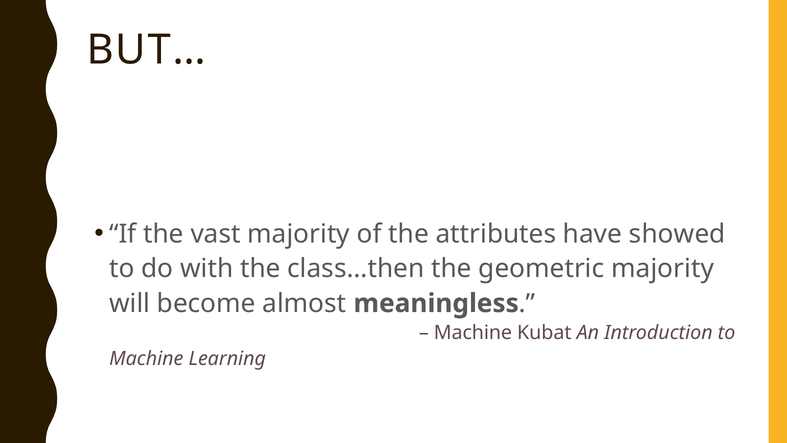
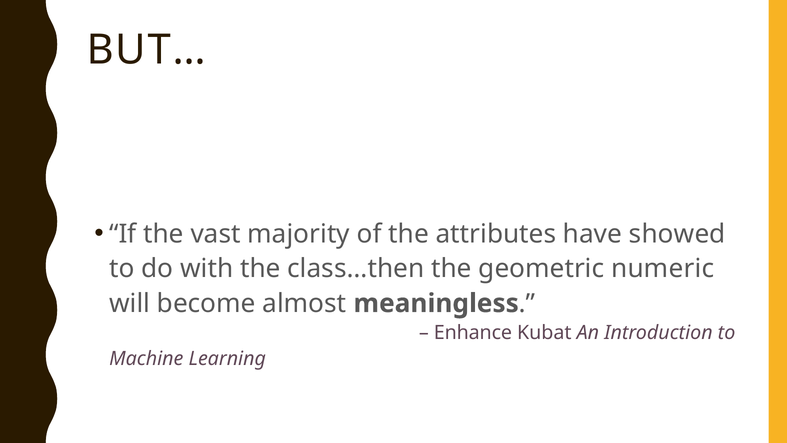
geometric majority: majority -> numeric (663, 269)
Machine: Machine -> Enhance (473, 333)
